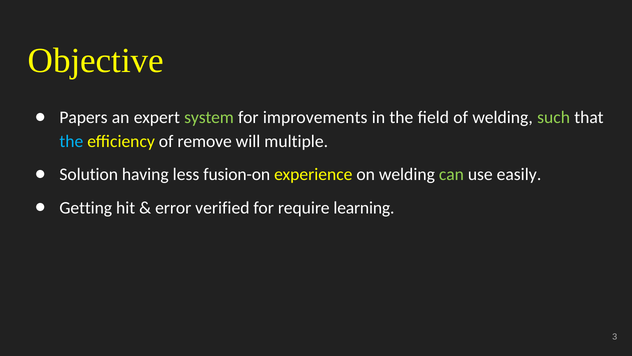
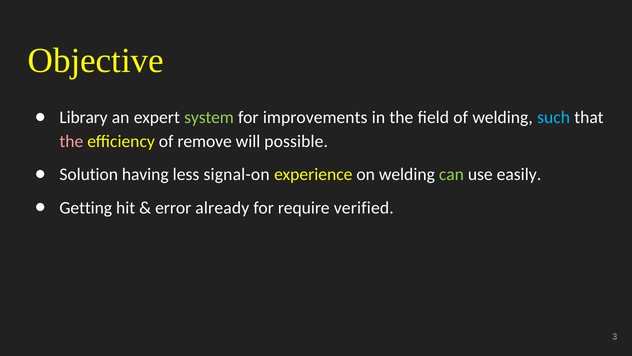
Papers: Papers -> Library (84, 117)
such colour: light green -> light blue (554, 117)
the colour: light blue -> pink (71, 141)
multiple: multiple -> possible (296, 141)
fusion-on: fusion-on -> signal-on (237, 174)
verified: verified -> already (222, 207)
learning: learning -> verified (364, 207)
